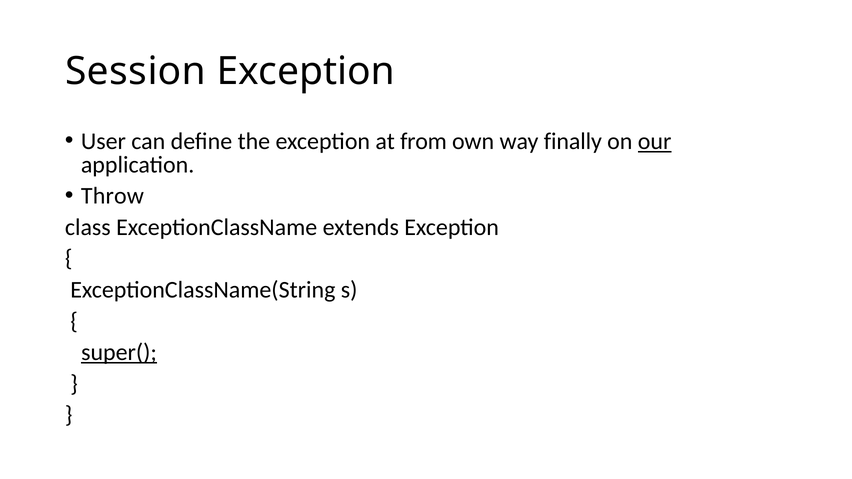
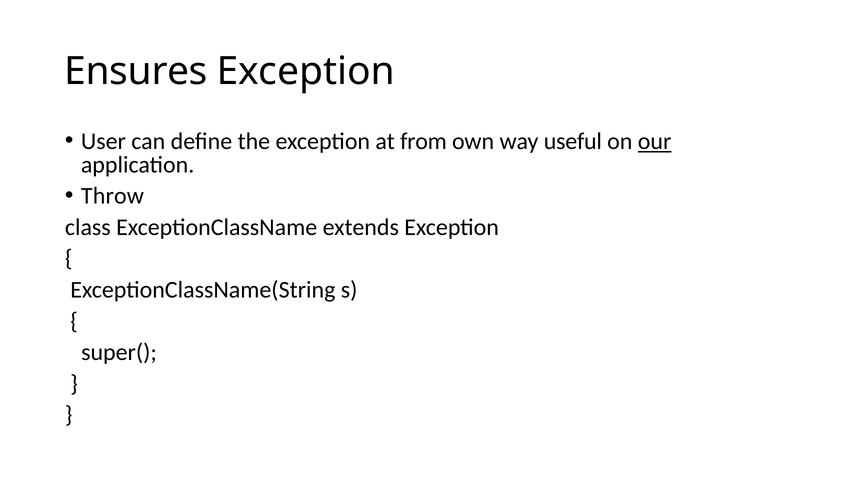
Session: Session -> Ensures (136, 72)
finally: finally -> useful (573, 141)
super( underline: present -> none (119, 353)
